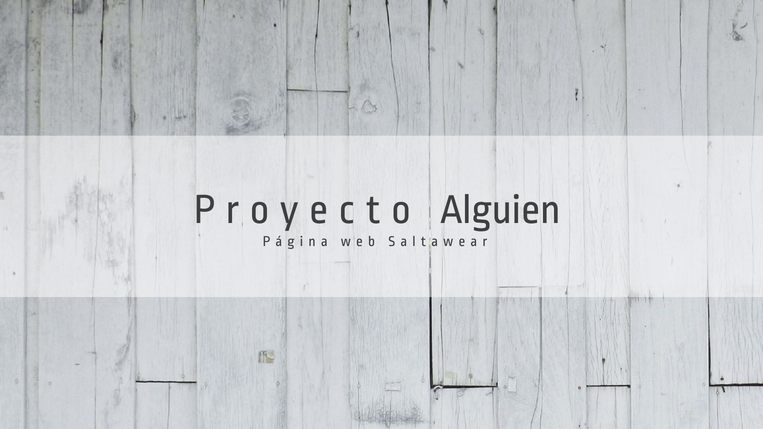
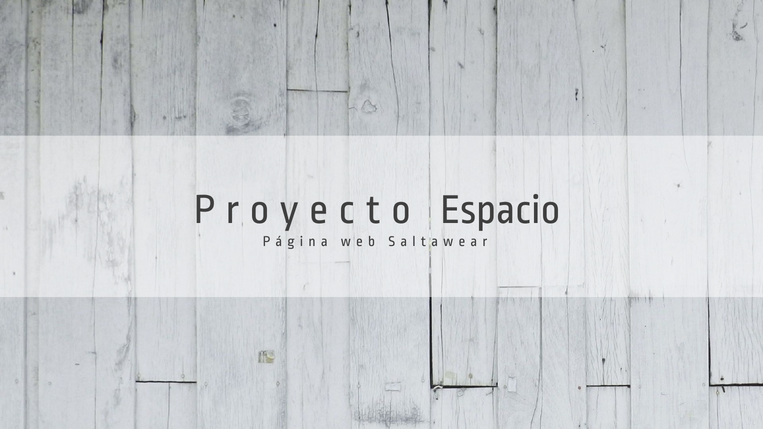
Alguien: Alguien -> Espacio (500, 210)
